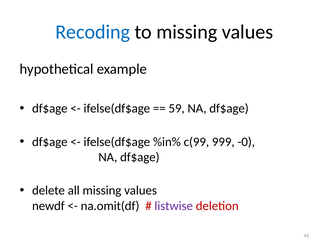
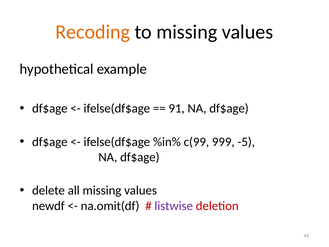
Recoding colour: blue -> orange (93, 32)
59: 59 -> 91 (177, 108)
-0: -0 -> -5 (246, 142)
